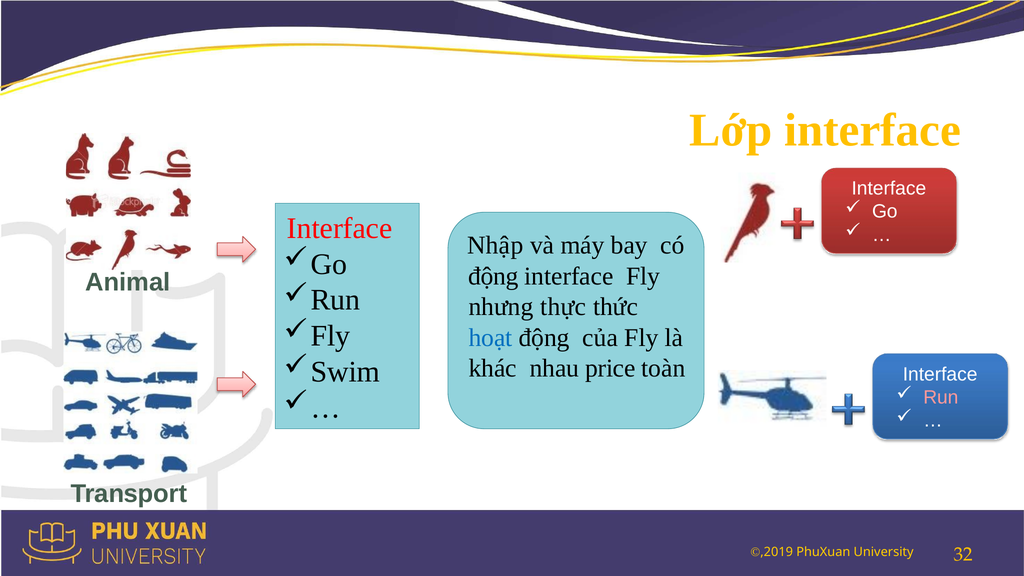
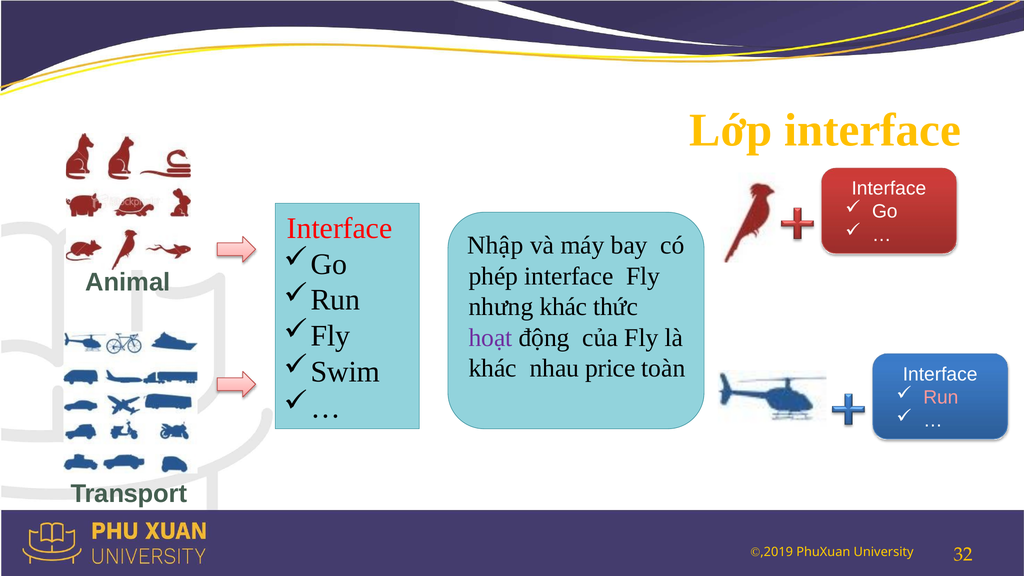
động: động -> phép (493, 276)
nhưng thực: thực -> khác (563, 307)
hoạt colour: blue -> purple (491, 338)
